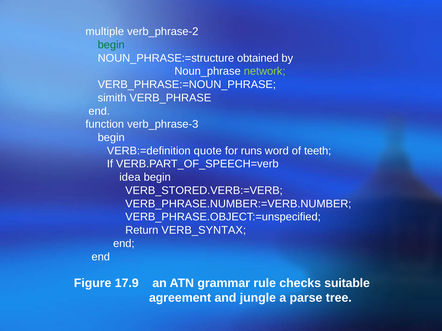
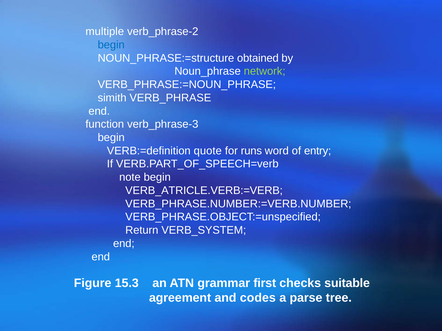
begin colour: green -> blue (111, 45)
teeth: teeth -> entry (318, 151)
idea: idea -> note (130, 178)
VERB_STORED.VERB:=VERB: VERB_STORED.VERB:=VERB -> VERB_ATRICLE.VERB:=VERB (204, 191)
VERB_SYNTAX: VERB_SYNTAX -> VERB_SYSTEM (204, 231)
17.9: 17.9 -> 15.3 (127, 283)
rule: rule -> first (265, 283)
jungle: jungle -> codes (258, 298)
